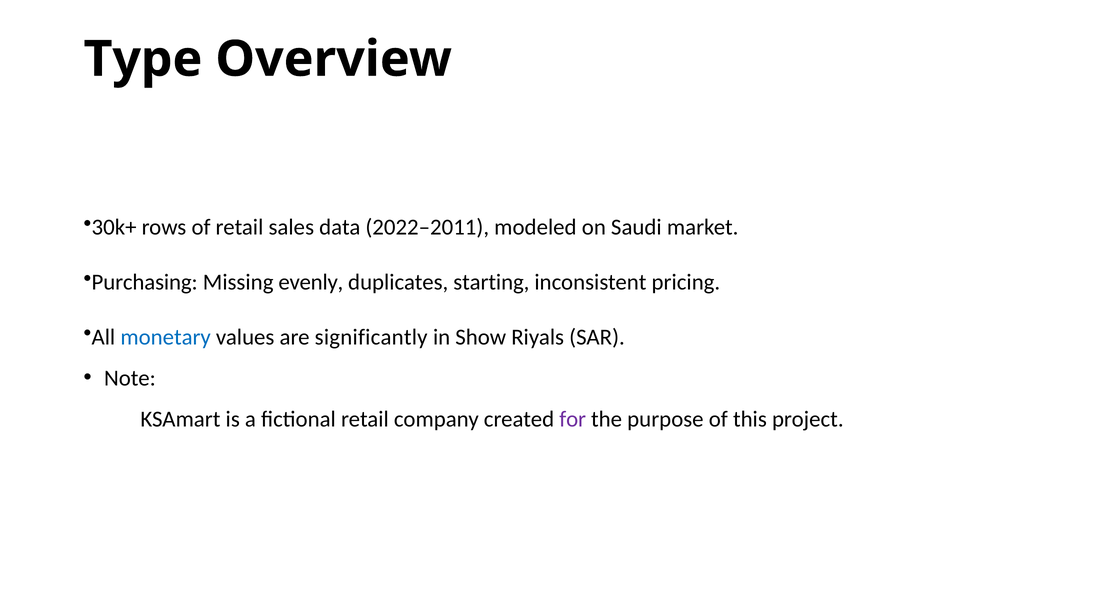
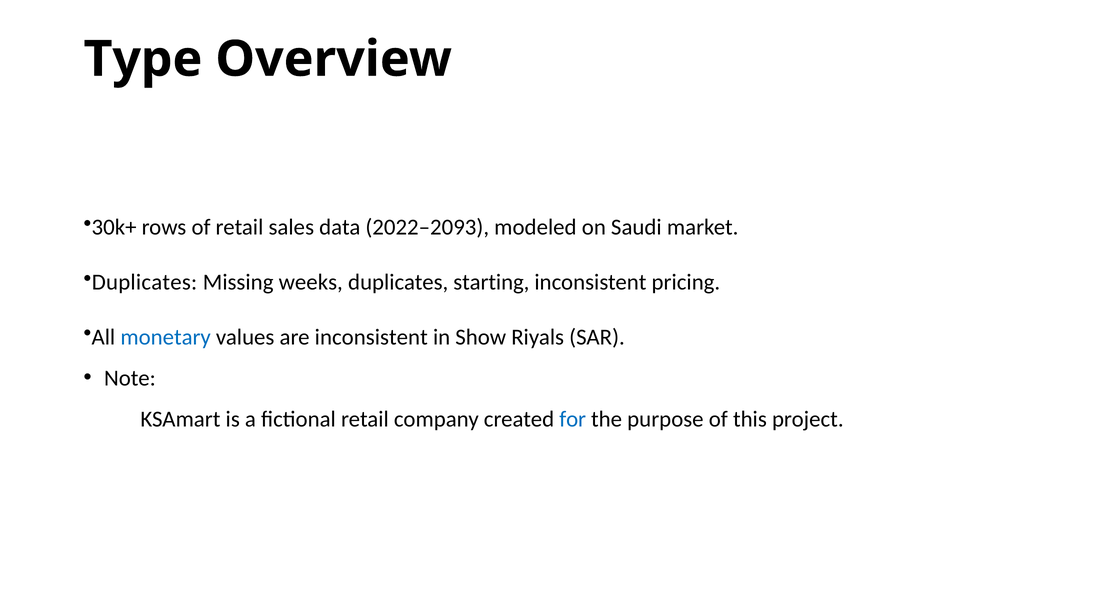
2022–2011: 2022–2011 -> 2022–2093 (427, 228)
Purchasing: Purchasing -> Duplicates (144, 282)
evenly: evenly -> weeks (311, 282)
are significantly: significantly -> inconsistent (371, 337)
for colour: purple -> blue (573, 419)
